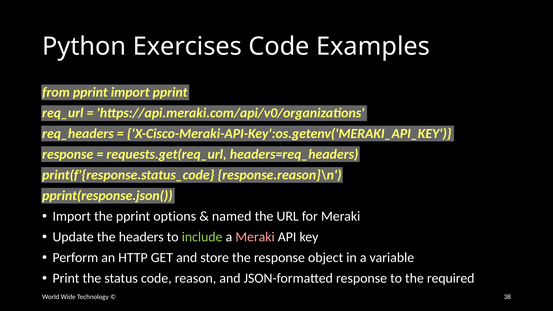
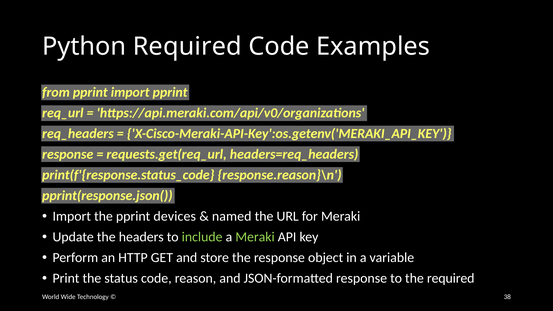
Python Exercises: Exercises -> Required (187, 46)
options: options -> devices (175, 216)
Meraki colour: pink -> light green (255, 237)
